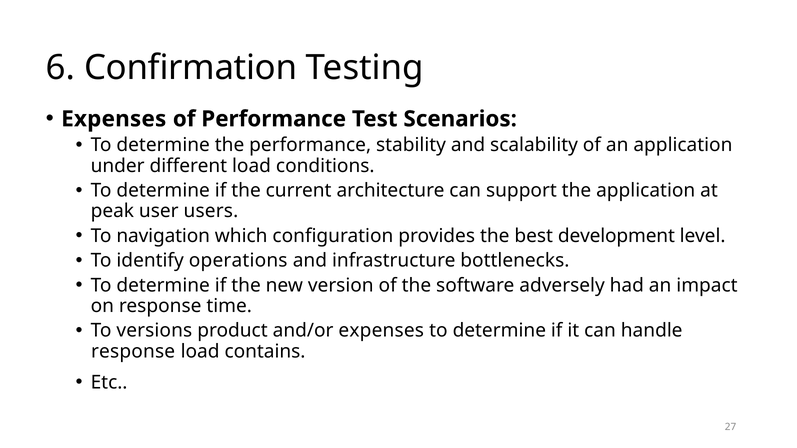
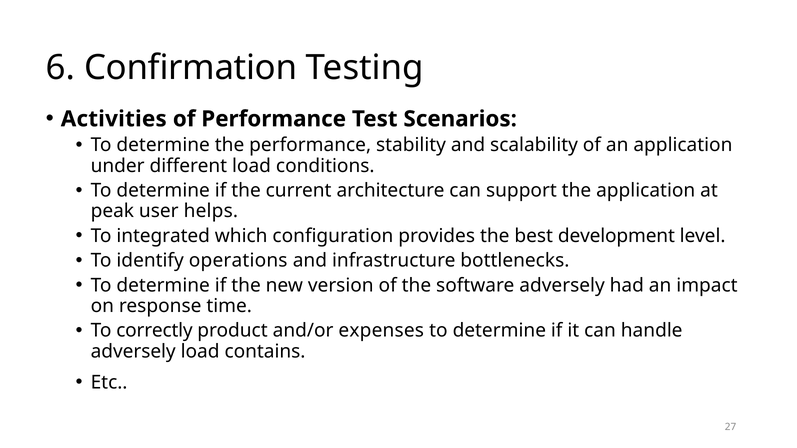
Expenses: Expenses -> Activities (114, 119)
users: users -> helps (211, 211)
navigation: navigation -> integrated (163, 236)
versions: versions -> correctly (154, 331)
response: response -> adversely (133, 352)
